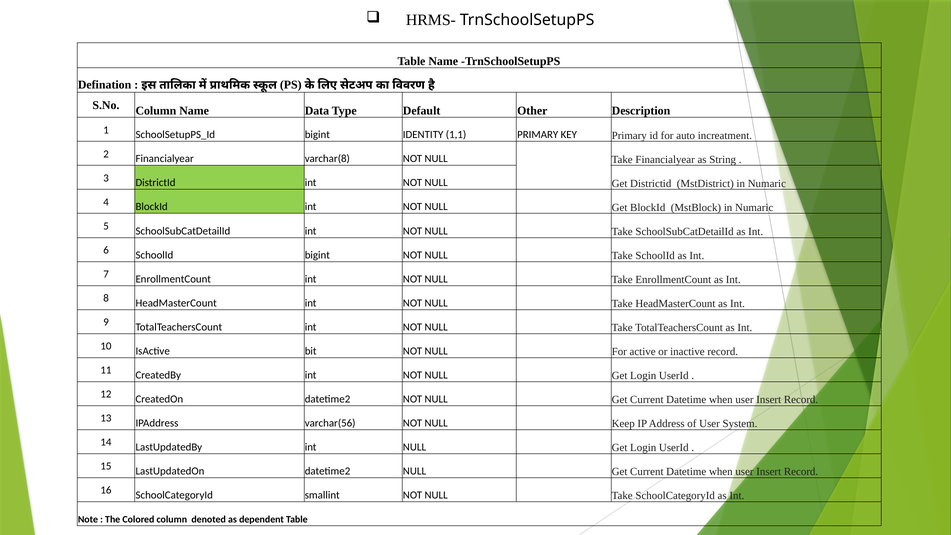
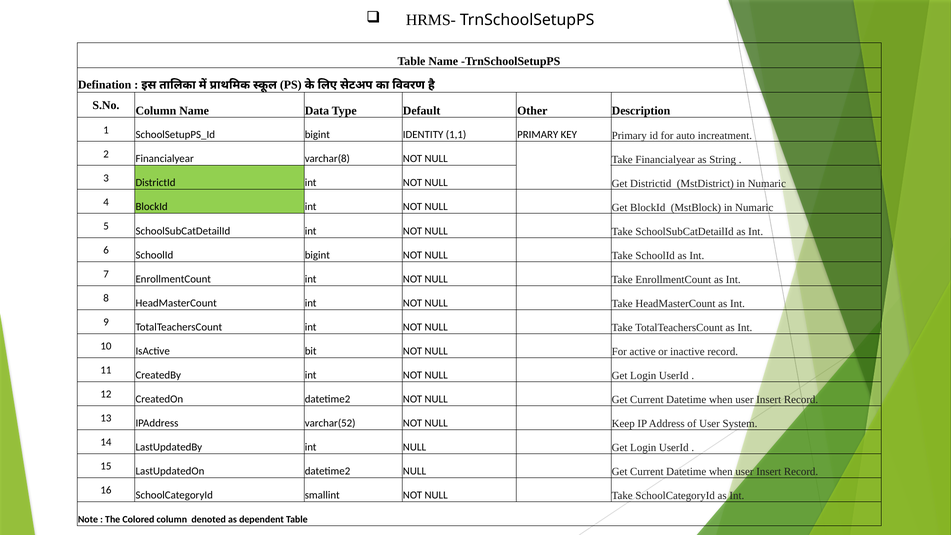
varchar(56: varchar(56 -> varchar(52 (330, 423)
